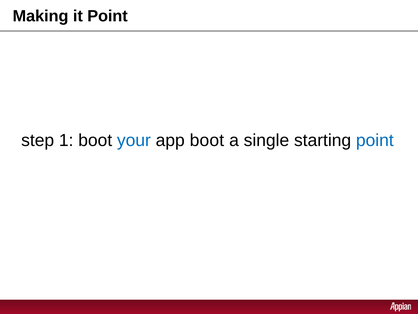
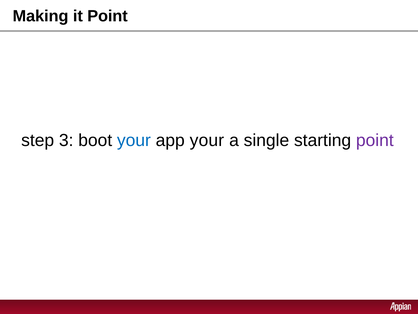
1: 1 -> 3 (66, 140)
app boot: boot -> your (207, 140)
point colour: blue -> purple (375, 140)
